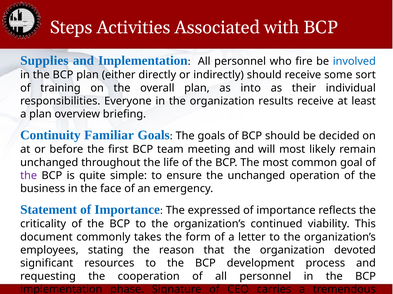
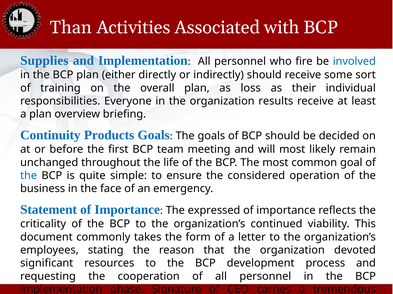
Steps: Steps -> Than (71, 28)
into: into -> loss (251, 88)
Familiar: Familiar -> Products (109, 136)
the colour: purple -> blue (29, 176)
the unchanged: unchanged -> considered (256, 176)
